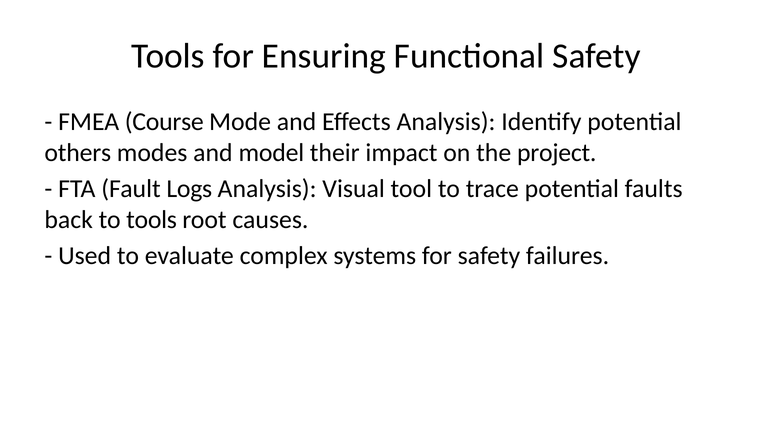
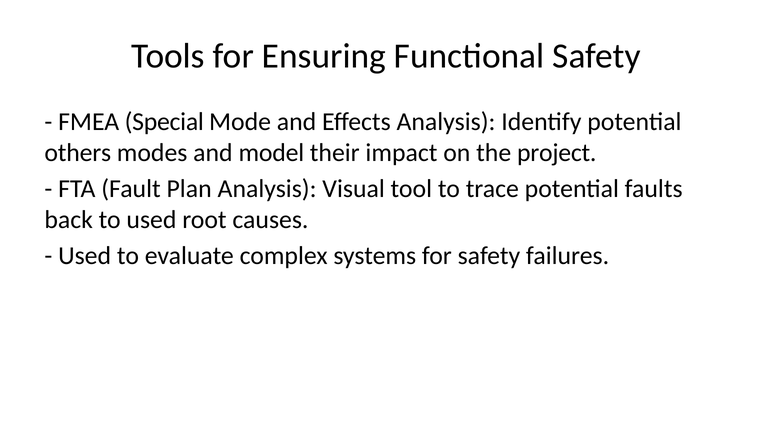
Course: Course -> Special (164, 122)
Logs: Logs -> Plan (189, 189)
to tools: tools -> used (151, 220)
